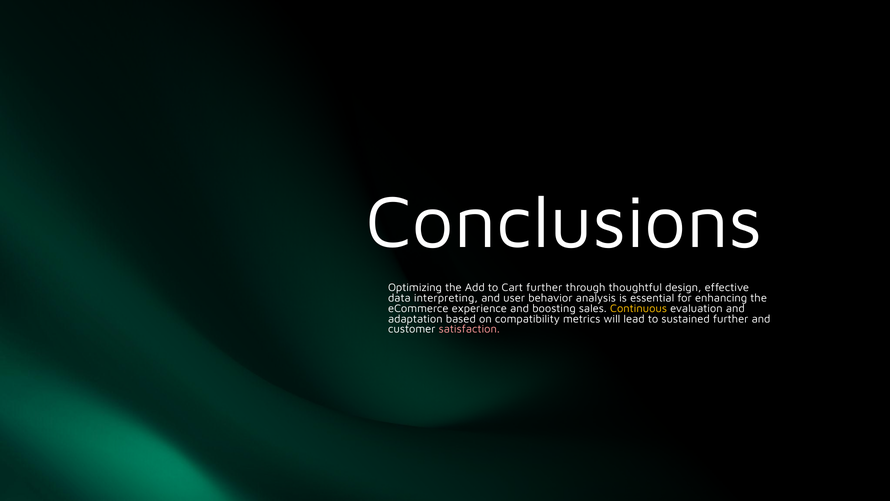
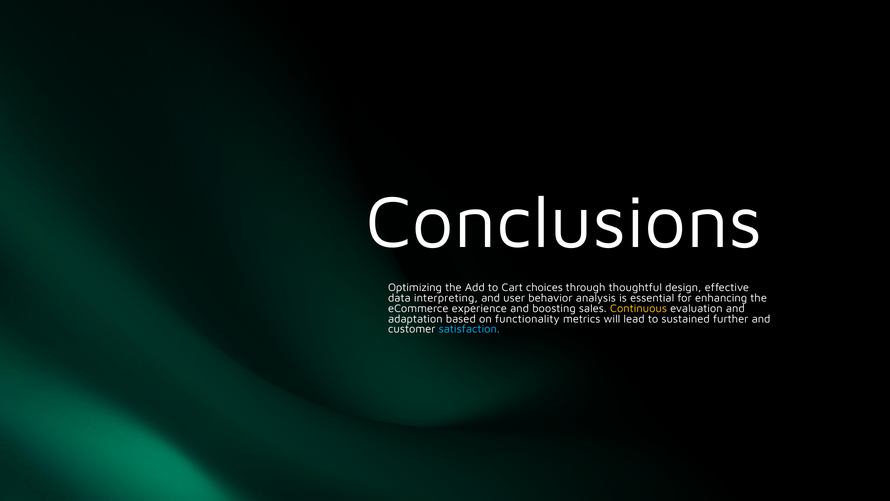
Cart further: further -> choices (544, 287)
compatibility: compatibility -> functionality (527, 319)
satisfaction colour: pink -> light blue (469, 329)
